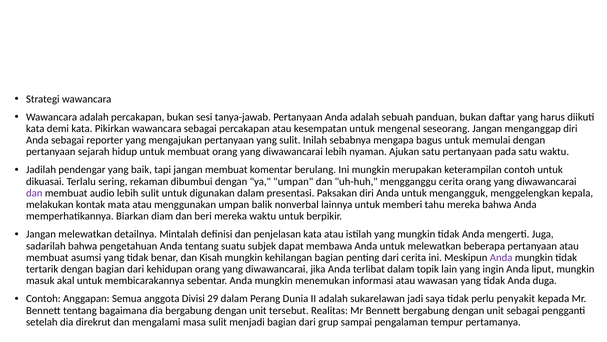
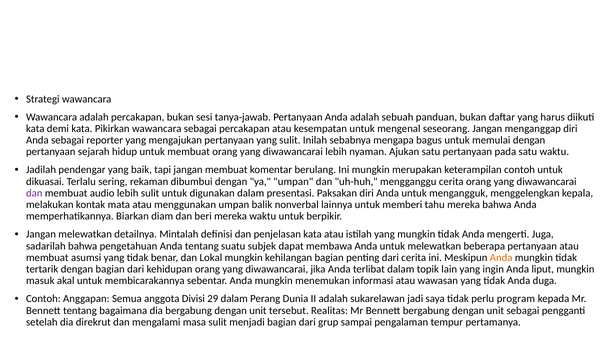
Kisah: Kisah -> Lokal (211, 257)
Anda colour: purple -> orange (501, 257)
penyakit: penyakit -> program (516, 298)
